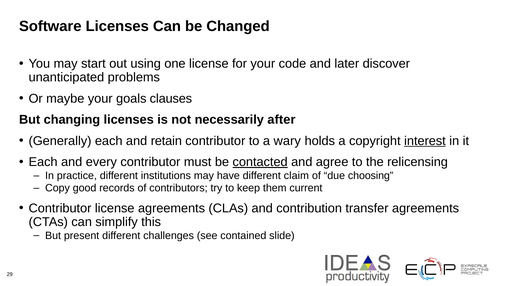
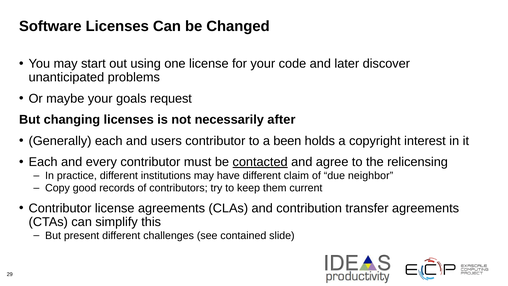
clauses: clauses -> request (171, 99)
retain: retain -> users (166, 141)
wary: wary -> been (287, 141)
interest underline: present -> none (425, 141)
choosing: choosing -> neighbor (371, 176)
